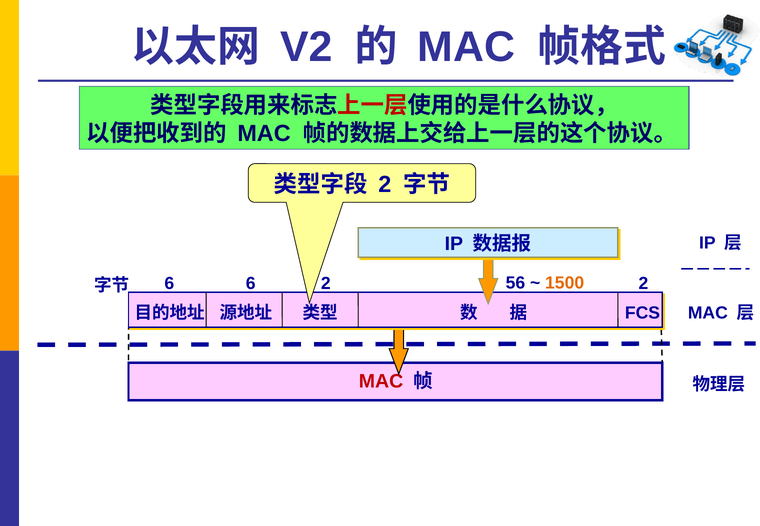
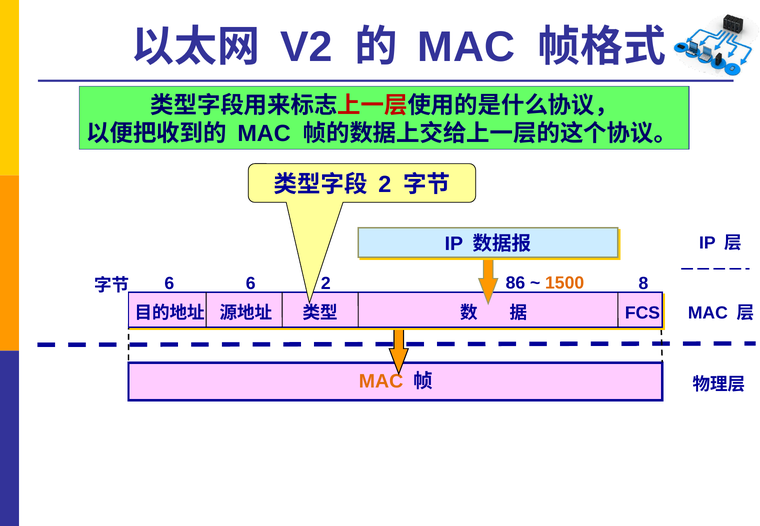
2: 2 -> 8 (643, 284)
56: 56 -> 86 (515, 283)
MAC colour: red -> orange (381, 382)
